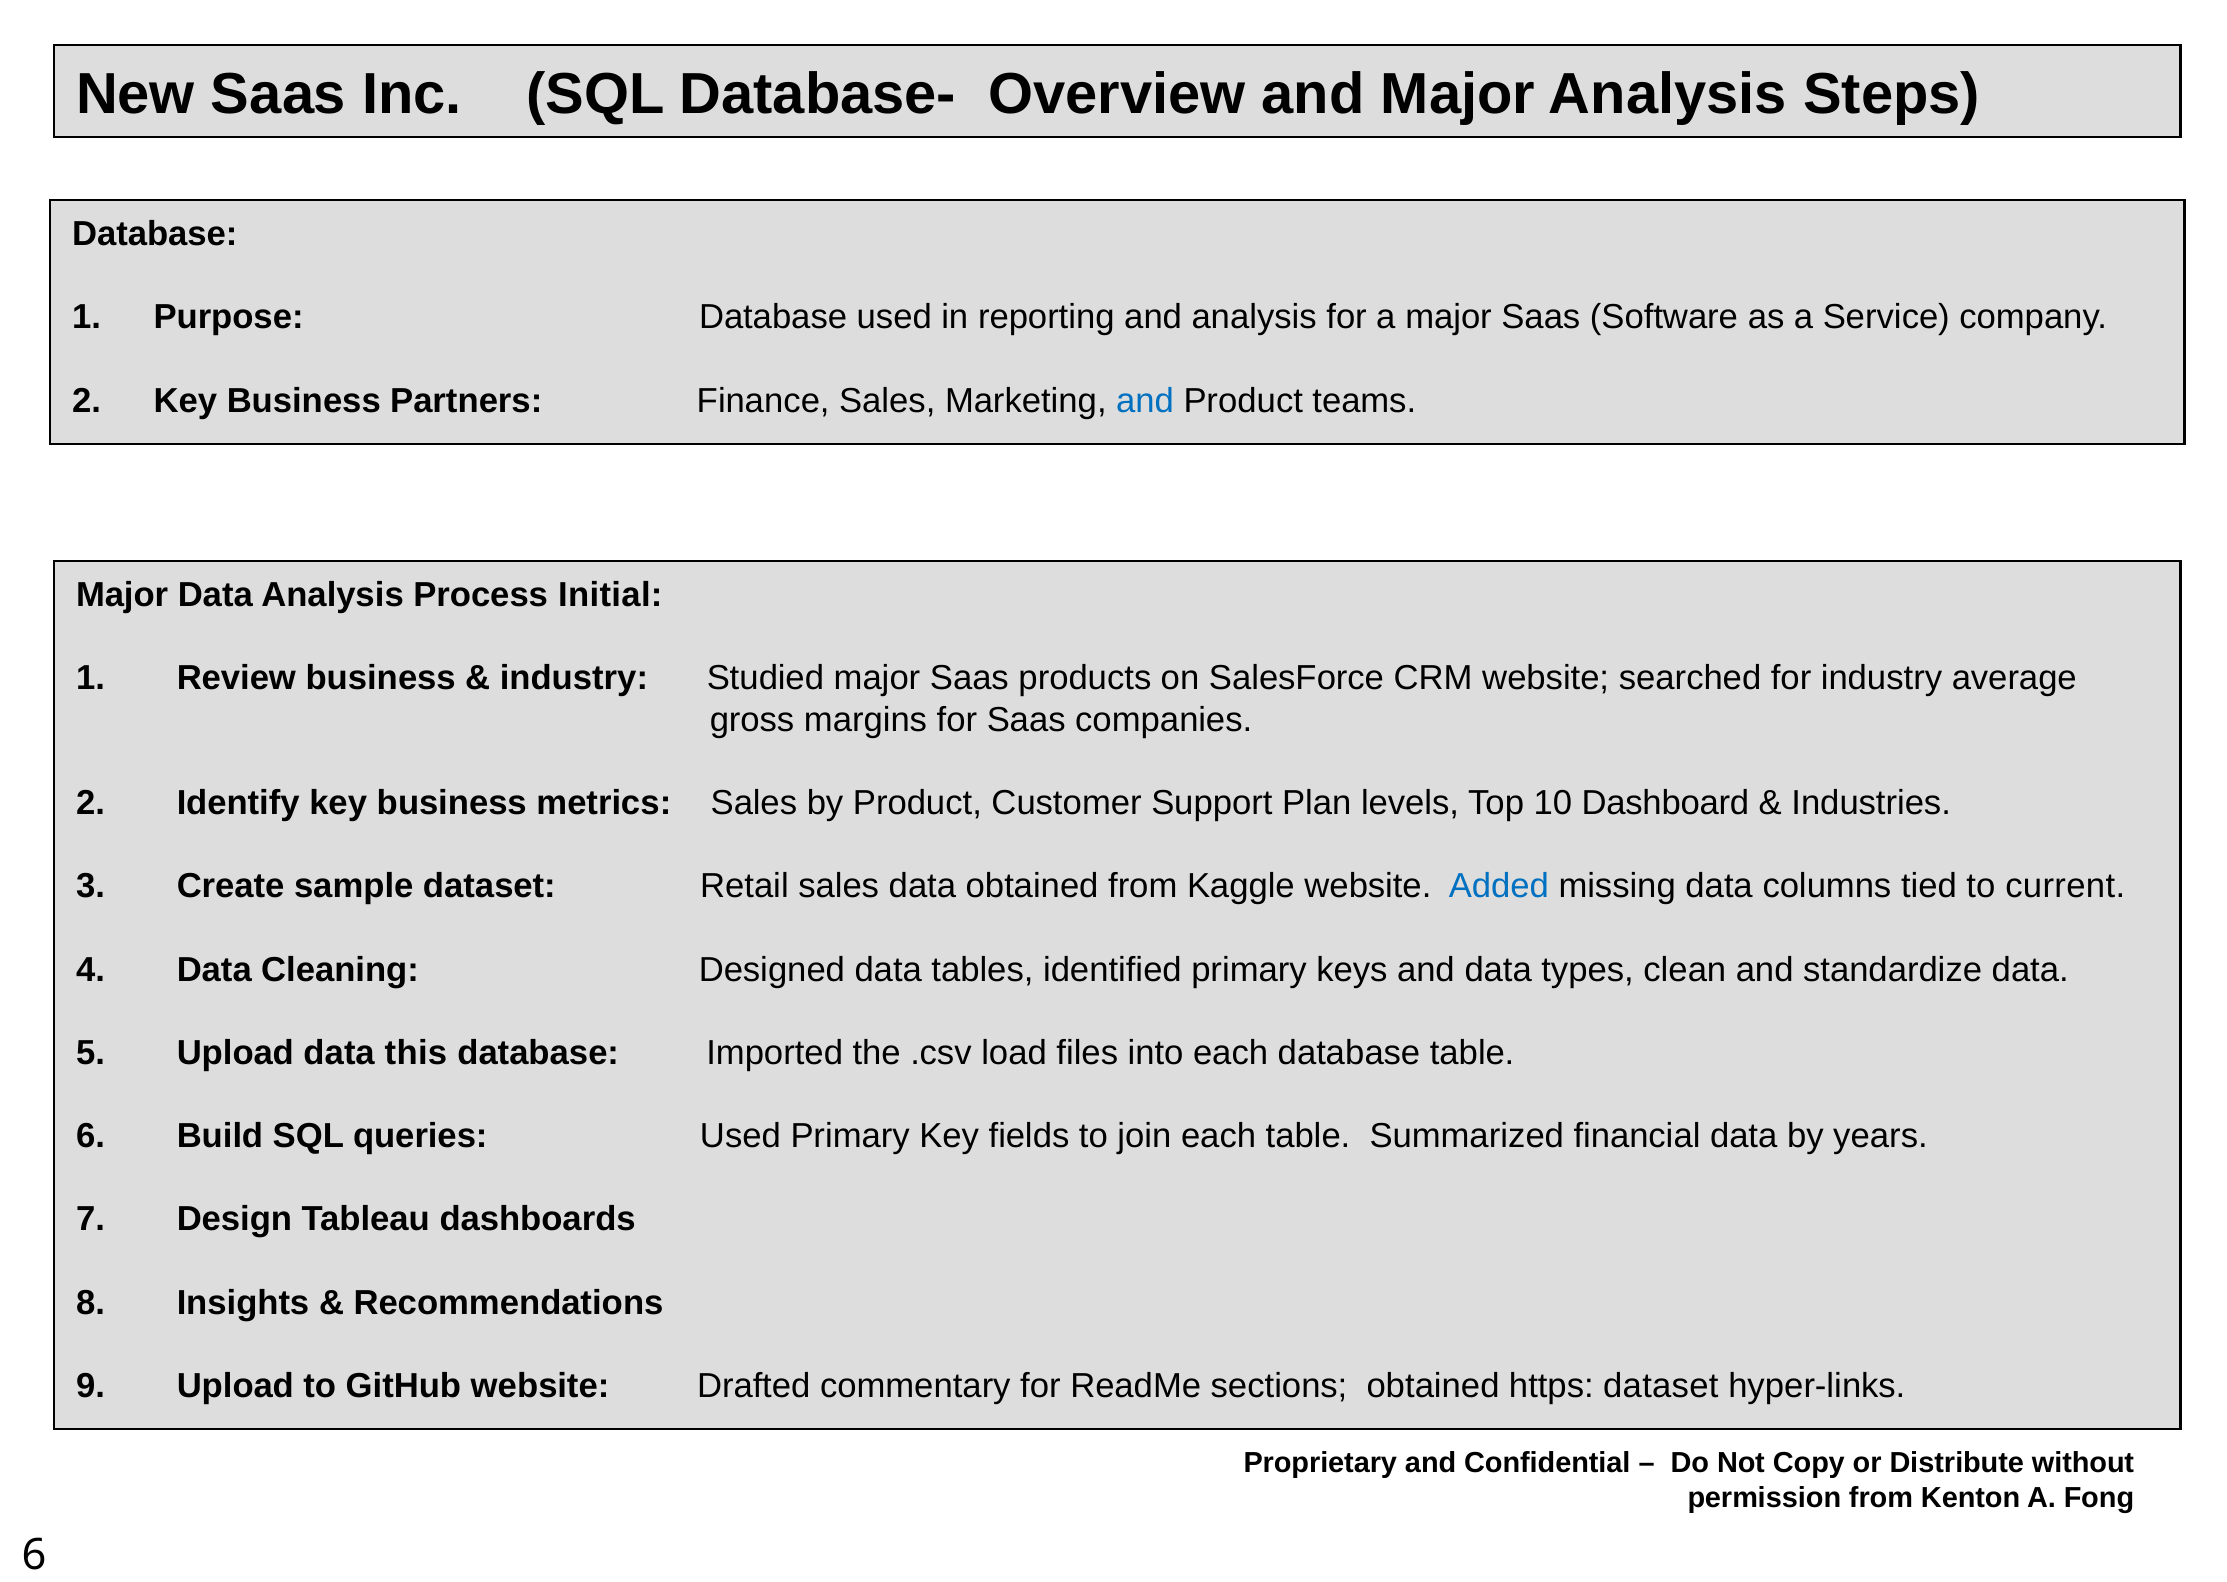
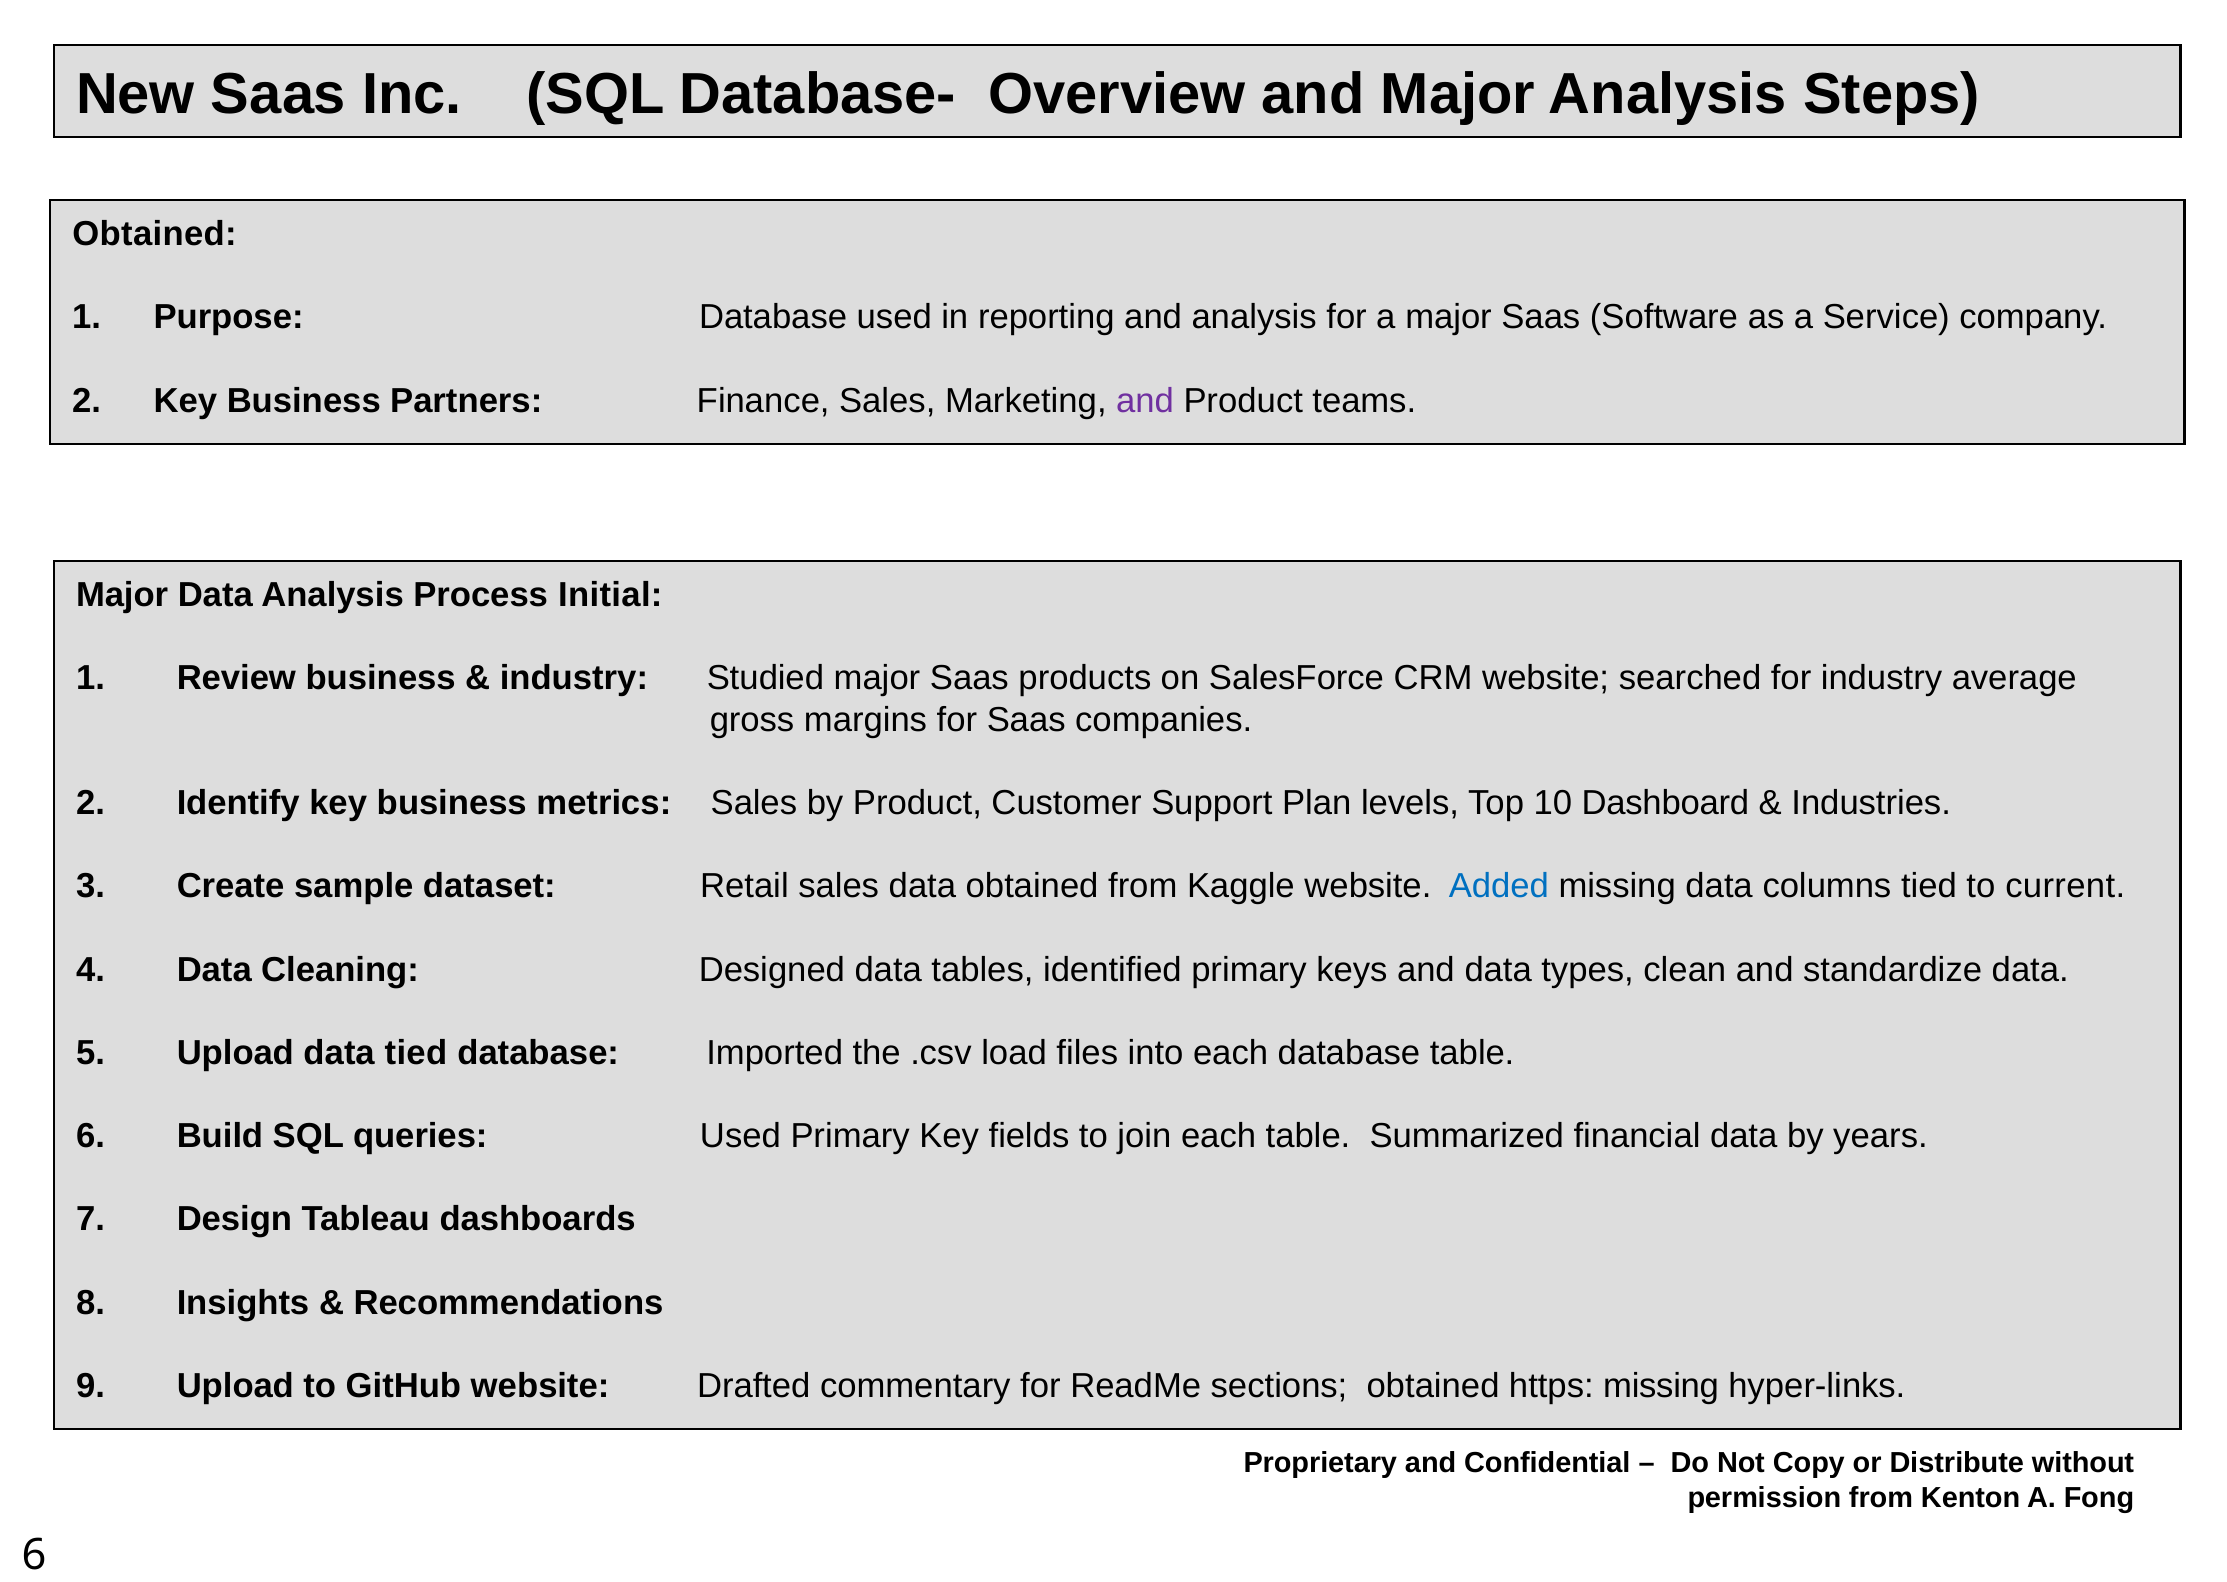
Database: Database -> Obtained (155, 234)
and colour: blue -> purple (1145, 401)
data this: this -> tied (416, 1053)
https dataset: dataset -> missing (1661, 1386)
